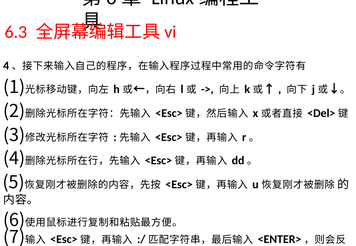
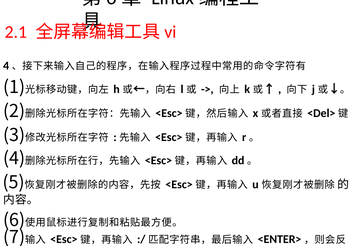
6.3: 6.3 -> 2.1 (16, 32)
